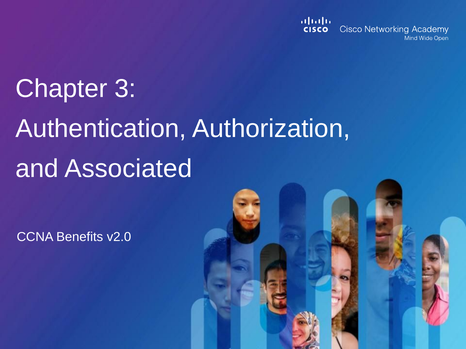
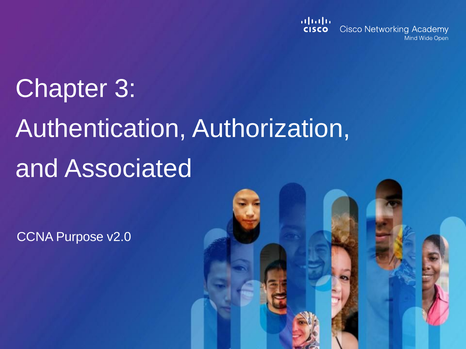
Benefits: Benefits -> Purpose (80, 237)
